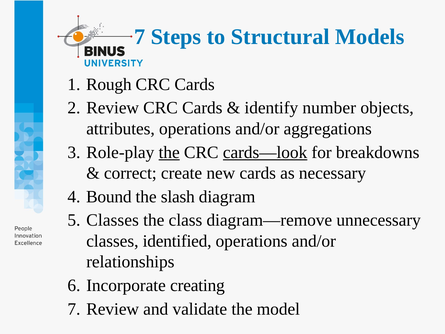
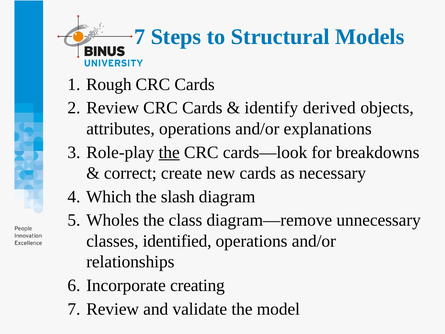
number: number -> derived (329, 108)
aggregations: aggregations -> explanations (328, 129)
cards—look underline: present -> none (265, 152)
Bound: Bound -> Which (109, 197)
Classes: Classes -> Wholes (113, 220)
